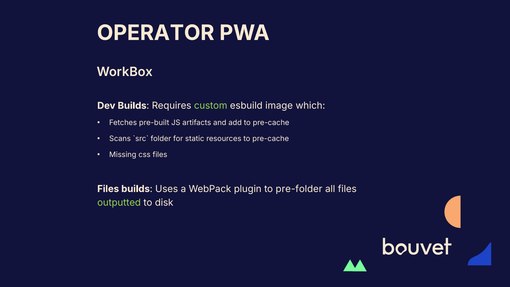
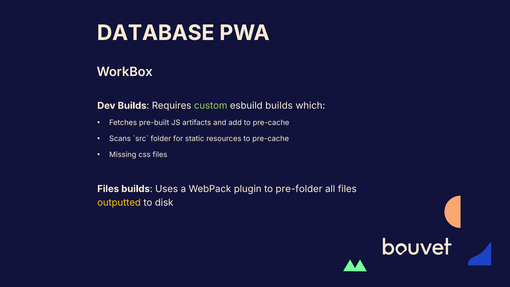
OPERATOR: OPERATOR -> DATABASE (156, 33)
esbuild image: image -> builds (279, 106)
outputted colour: light green -> yellow (119, 203)
